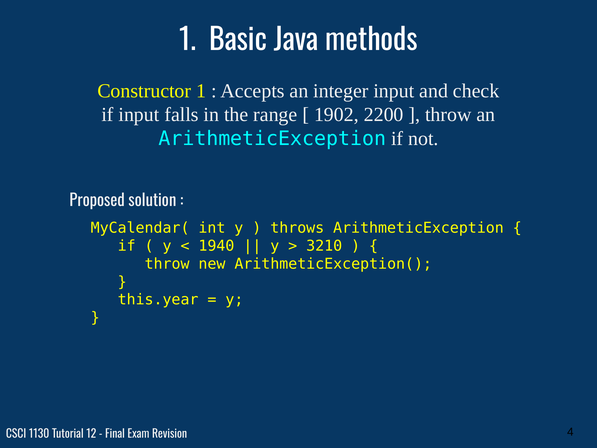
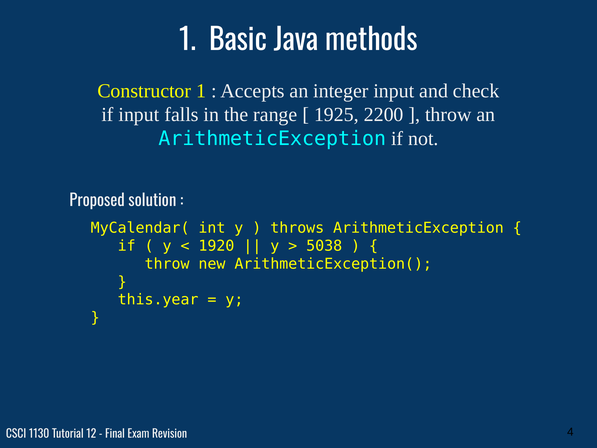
1902: 1902 -> 1925 (336, 115)
1940: 1940 -> 1920 (216, 246)
3210: 3210 -> 5038 (324, 246)
